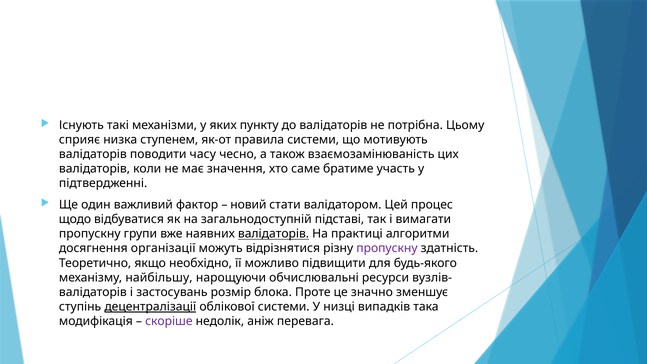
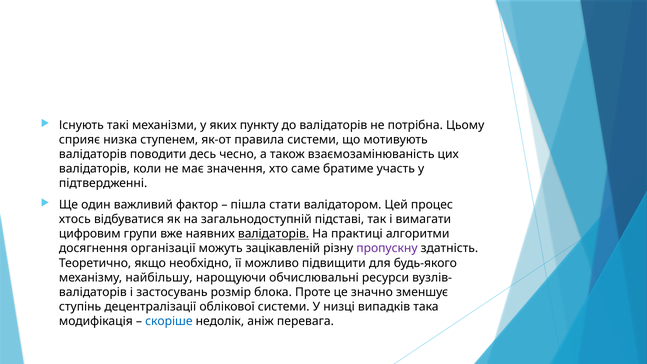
часу: часу -> десь (203, 154)
новий: новий -> пішла (248, 205)
щодо: щодо -> хтось (75, 219)
пропускну: пропускну -> цифровим (90, 234)
відрізнятися: відрізнятися -> зацікавленій (283, 248)
децентралізації underline: present -> none (150, 307)
скоріше colour: purple -> blue (169, 321)
